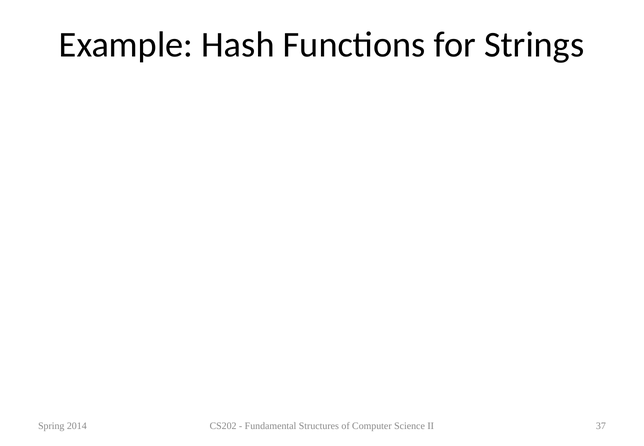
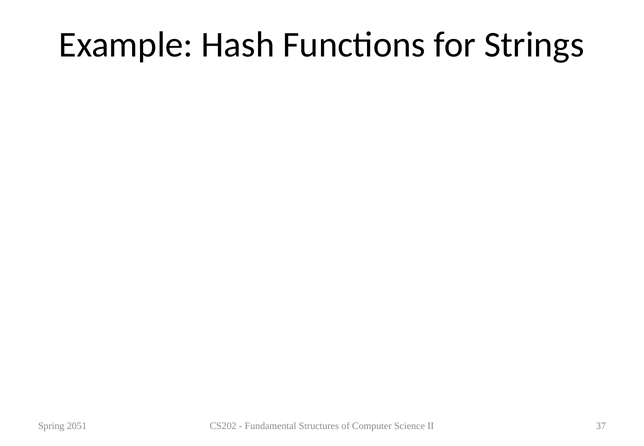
2014: 2014 -> 2051 (77, 426)
